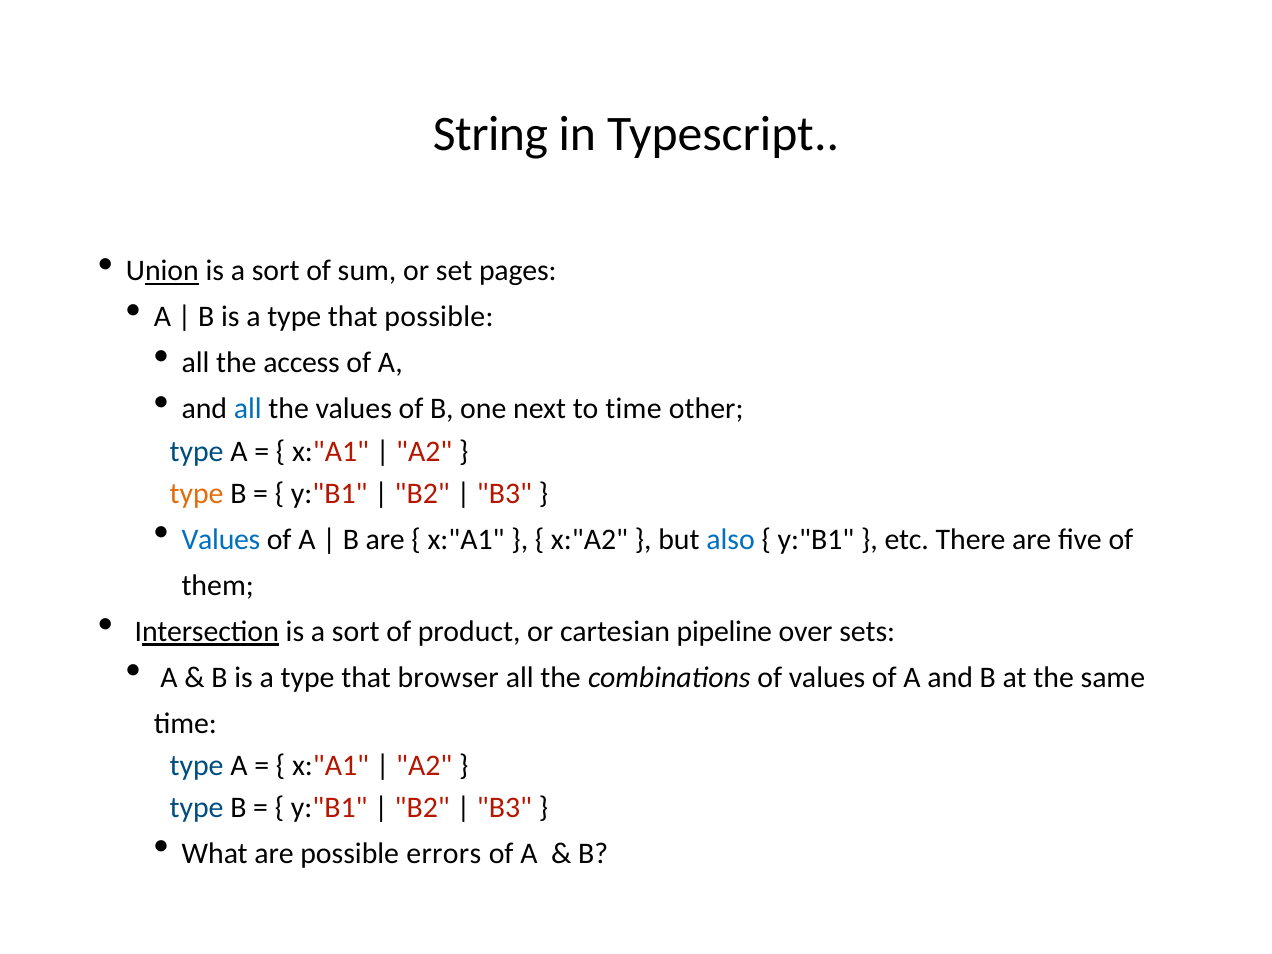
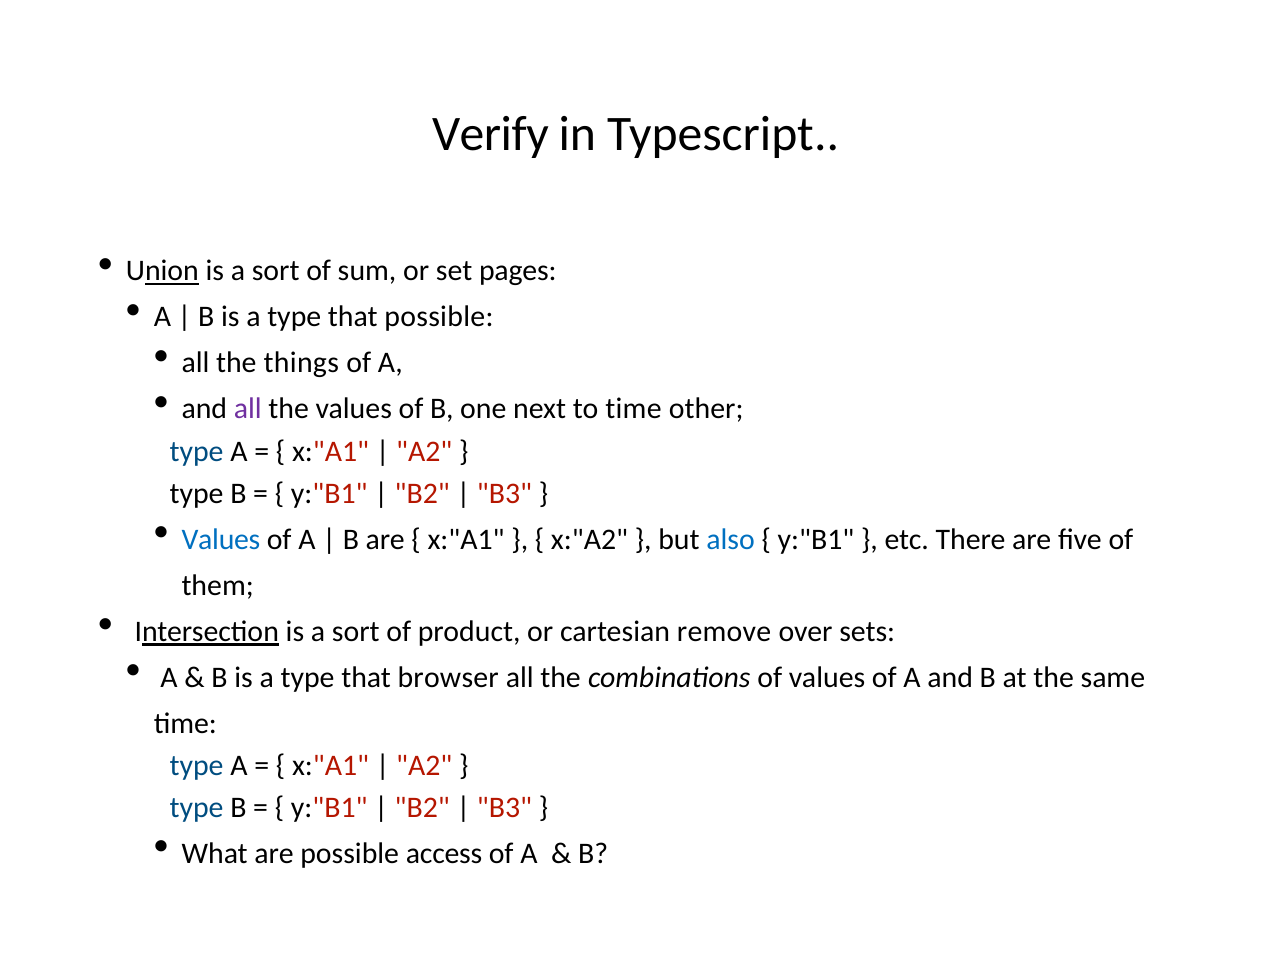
String: String -> Verify (490, 134)
access: access -> things (301, 363)
all colour: blue -> purple (248, 409)
type colour: orange -> black (197, 493)
pipeline: pipeline -> remove (724, 631)
errors: errors -> access (444, 854)
